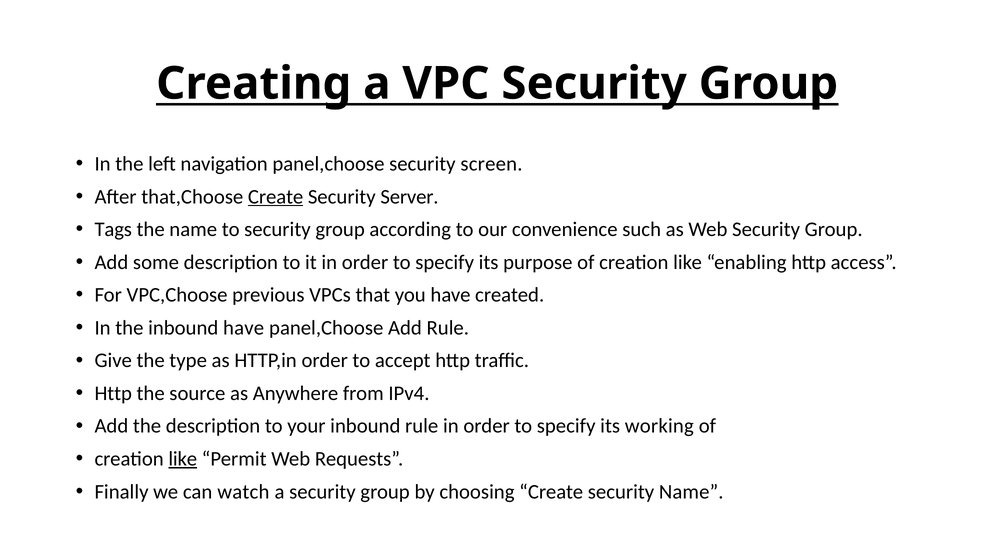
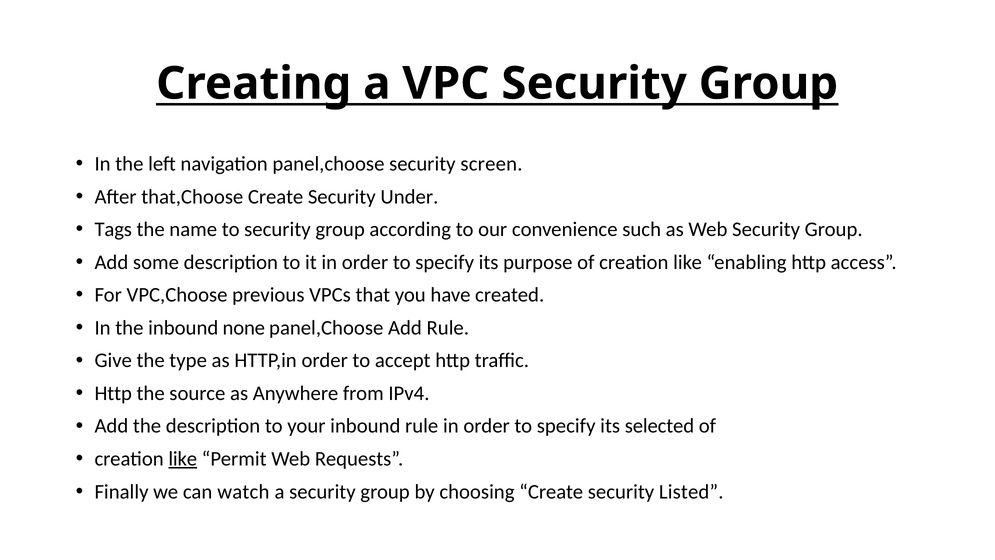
Create underline: present -> none (276, 197)
Server: Server -> Under (409, 197)
inbound have: have -> none (244, 328)
working: working -> selected (659, 426)
security Name: Name -> Listed (691, 491)
